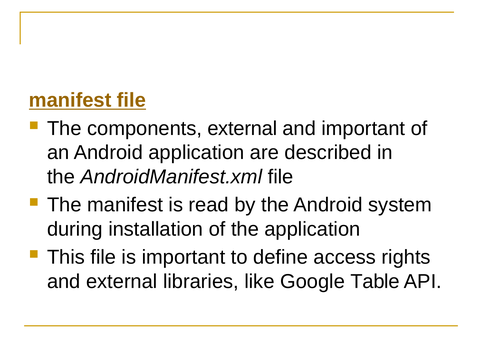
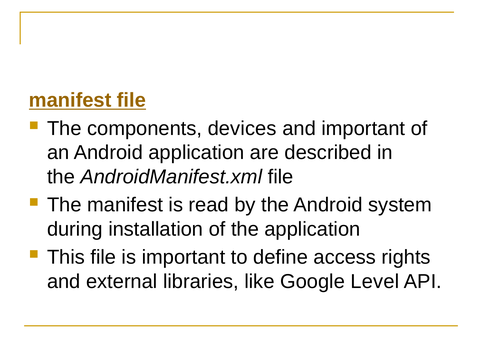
components external: external -> devices (242, 128)
Table: Table -> Level (375, 281)
